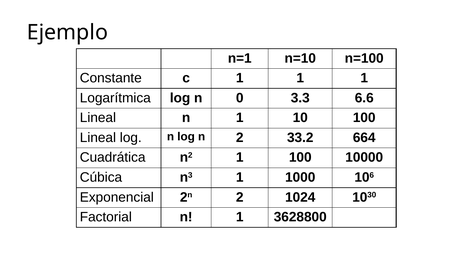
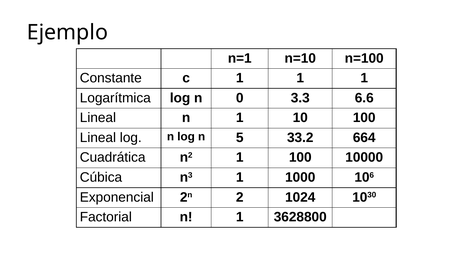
n 2: 2 -> 5 (240, 138)
